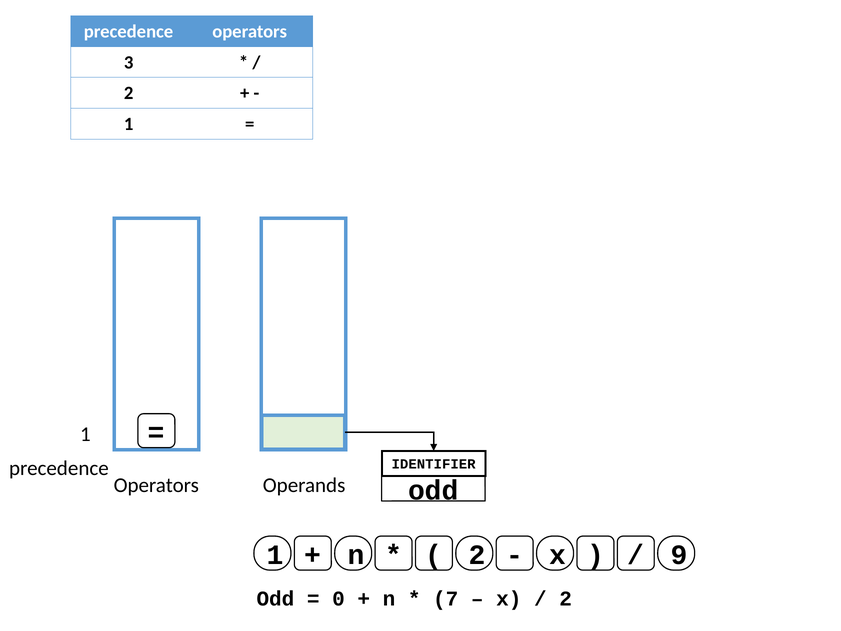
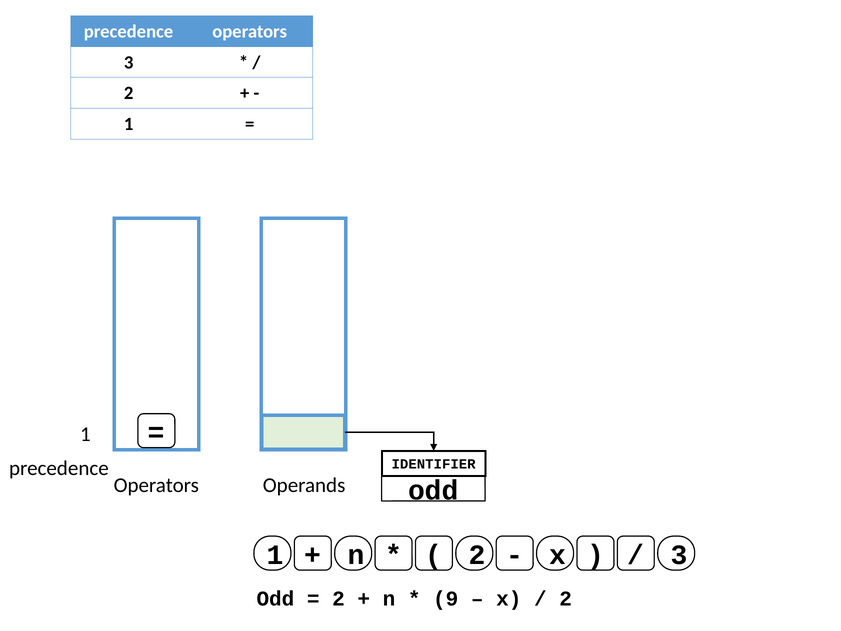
9: 9 -> 3 (679, 555)
0: 0 -> 2 (339, 598)
7: 7 -> 9 (446, 598)
